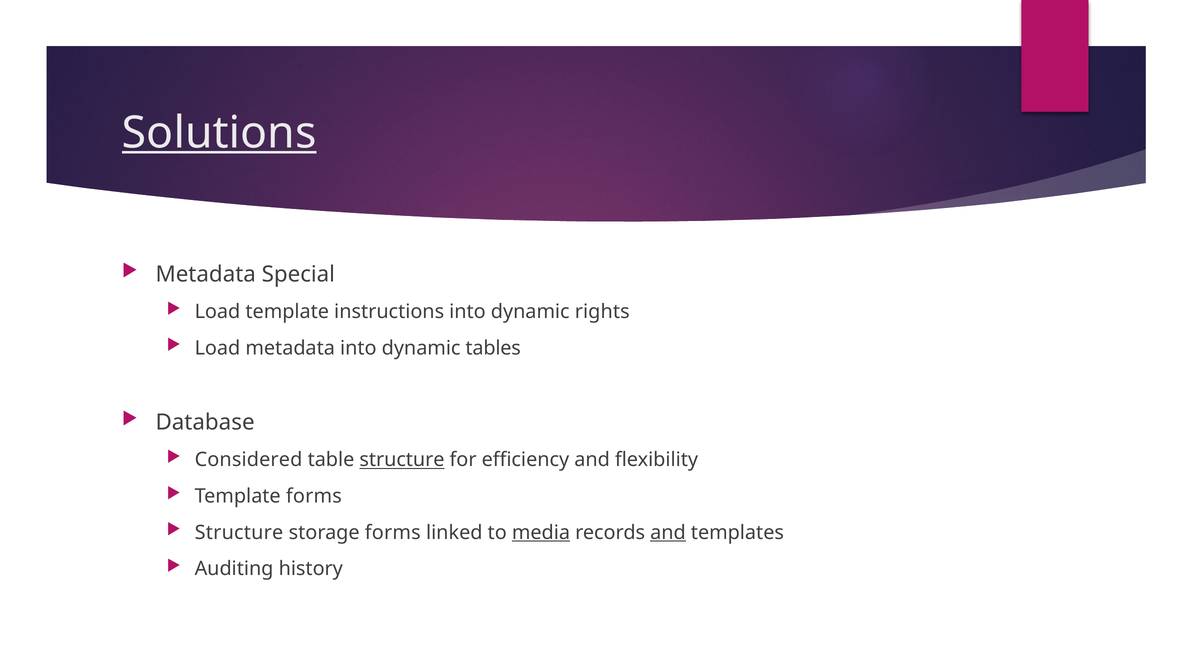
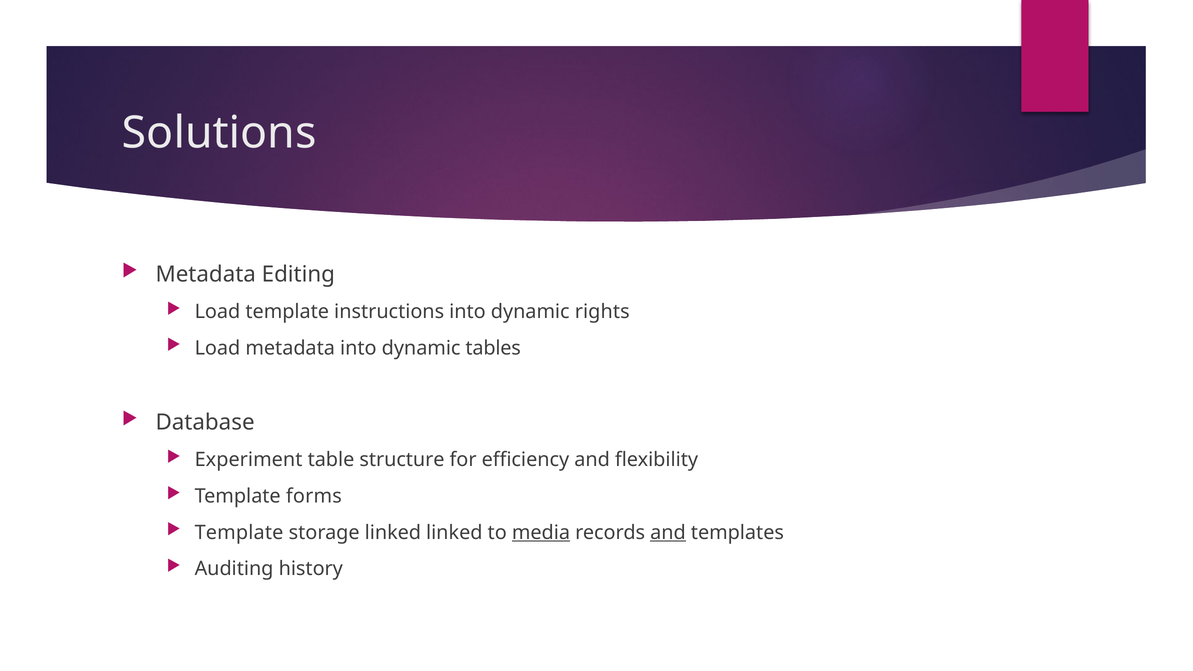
Solutions underline: present -> none (219, 133)
Special: Special -> Editing (298, 274)
Considered: Considered -> Experiment (249, 460)
structure underline: present -> none (402, 460)
Structure: Structure -> Template (239, 533)
storage forms: forms -> linked (393, 533)
